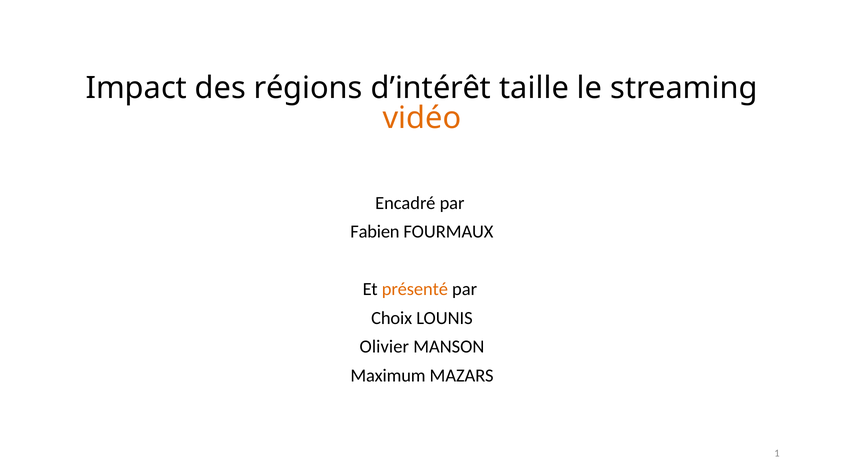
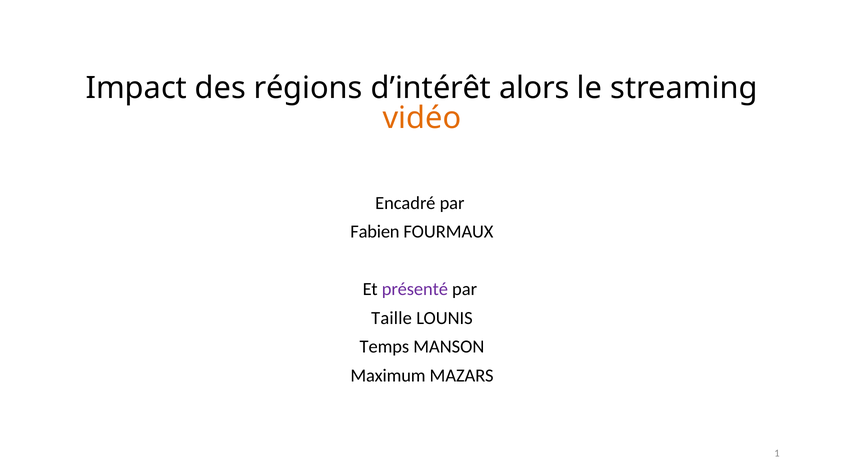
taille: taille -> alors (534, 88)
présenté colour: orange -> purple (415, 289)
Choix: Choix -> Taille (392, 318)
Olivier: Olivier -> Temps (384, 347)
